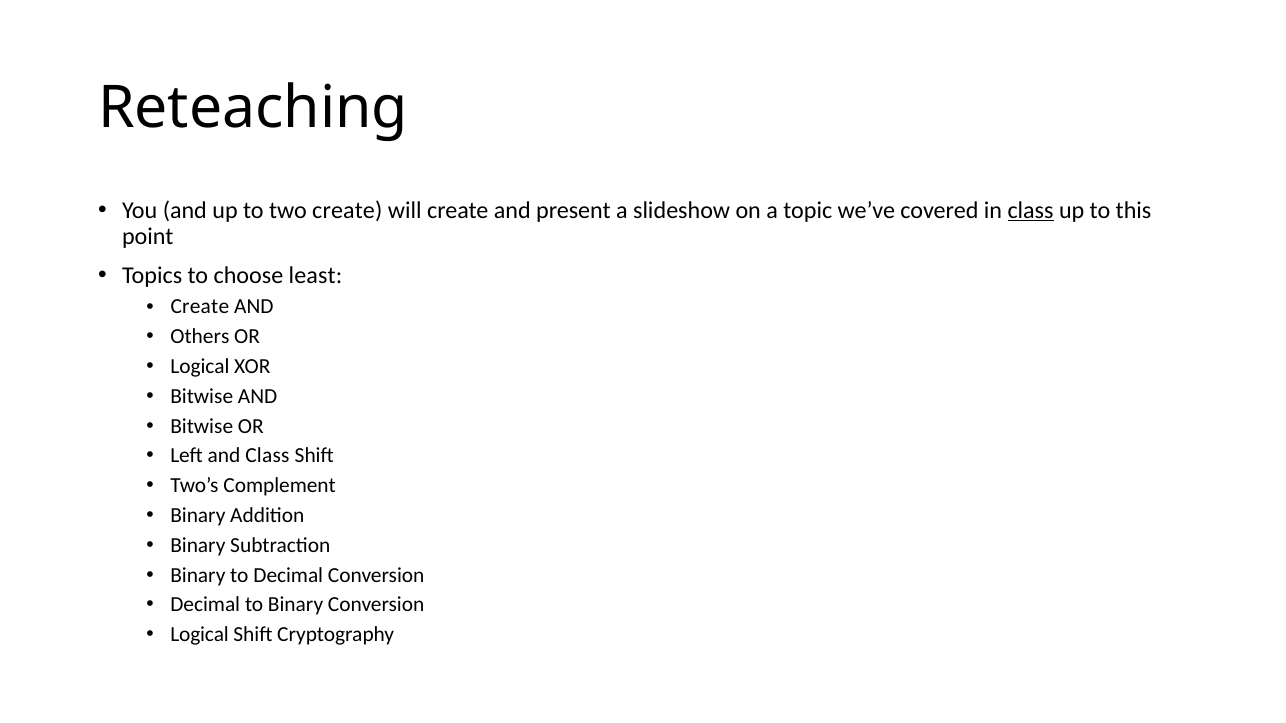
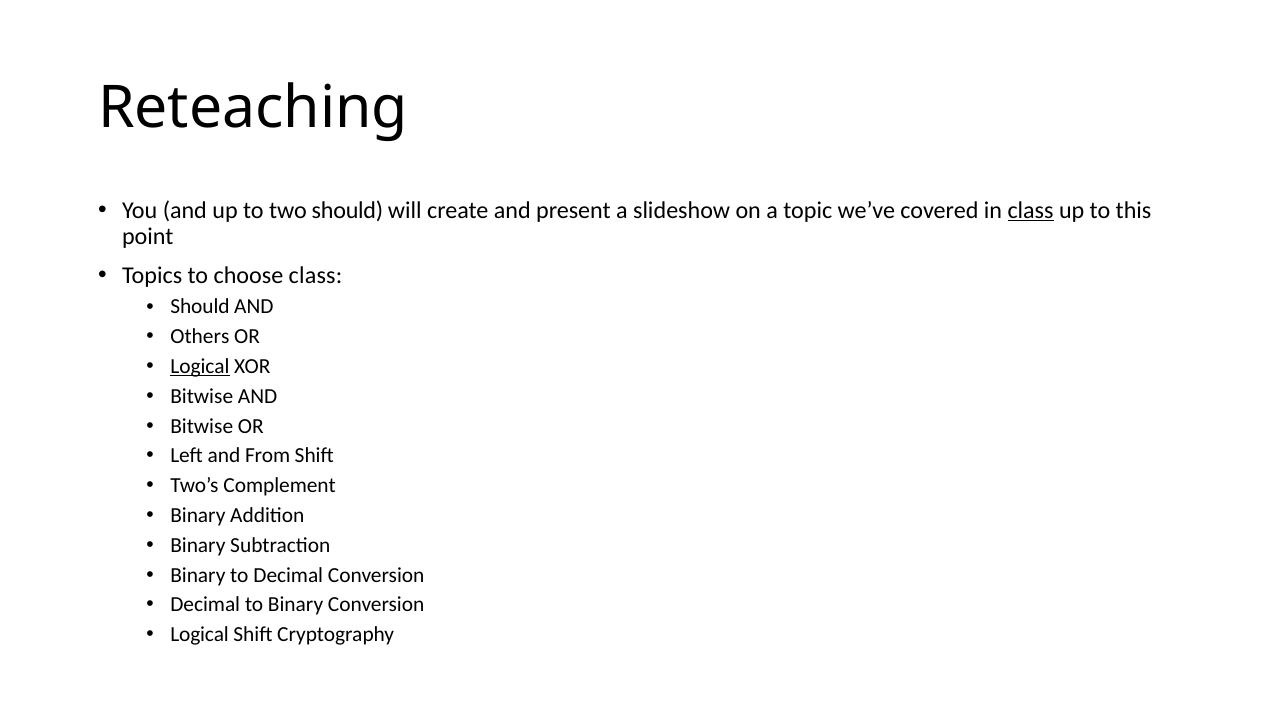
two create: create -> should (347, 210)
choose least: least -> class (315, 276)
Create: Create -> Should (200, 307)
Logical underline: none -> present (200, 367)
and Class: Class -> From (268, 456)
